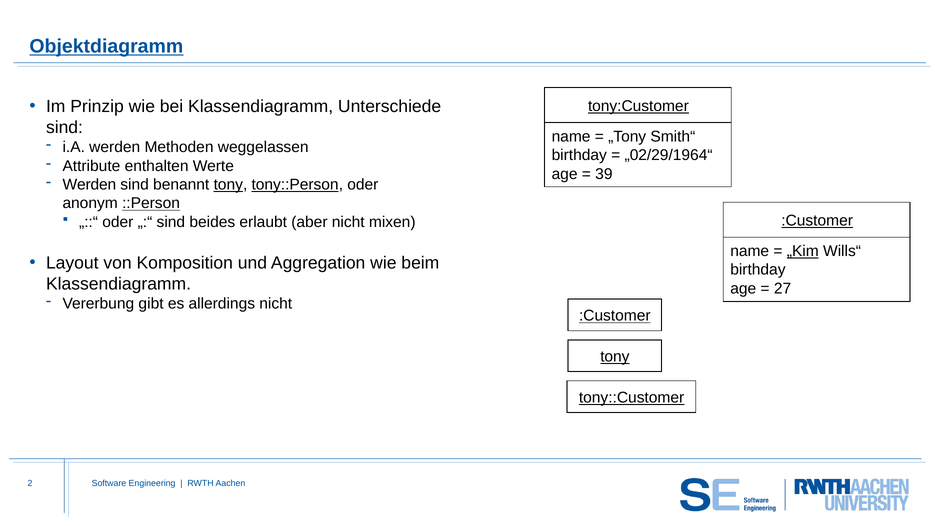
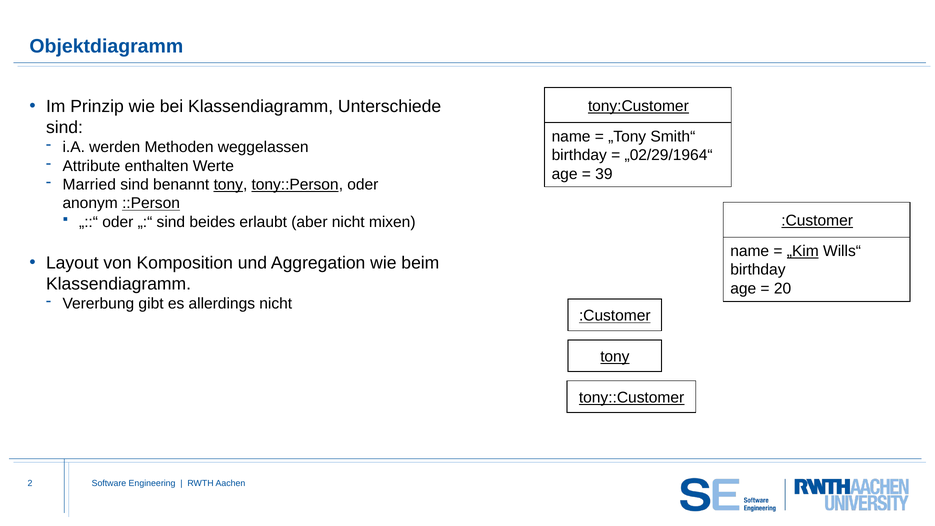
Objektdiagramm underline: present -> none (106, 46)
Werden: Werden -> Married (89, 185)
27: 27 -> 20 (783, 288)
